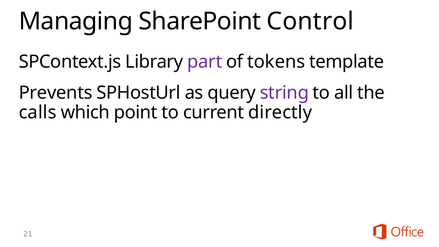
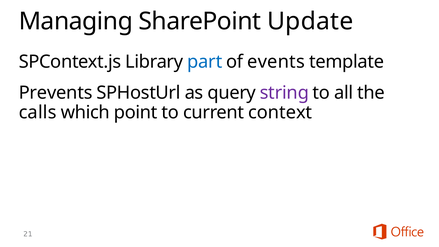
Control: Control -> Update (310, 21)
part colour: purple -> blue (205, 62)
tokens: tokens -> events (276, 62)
directly: directly -> context (280, 112)
